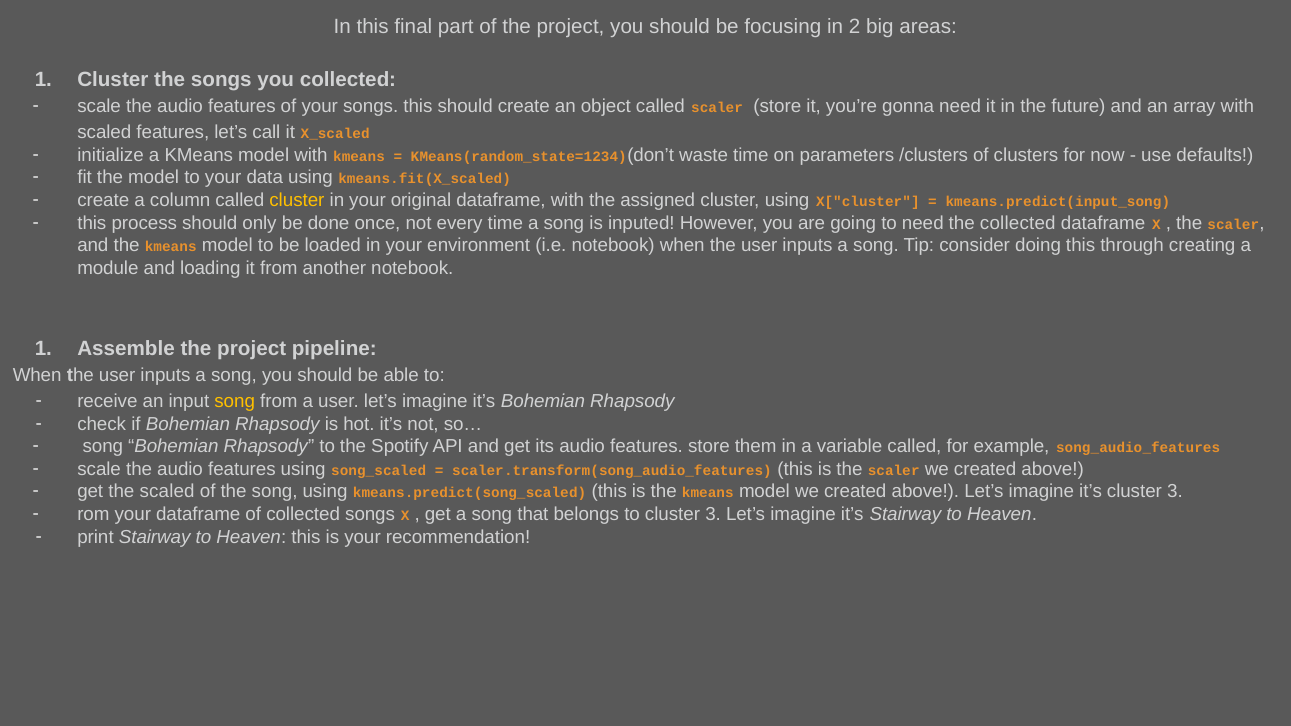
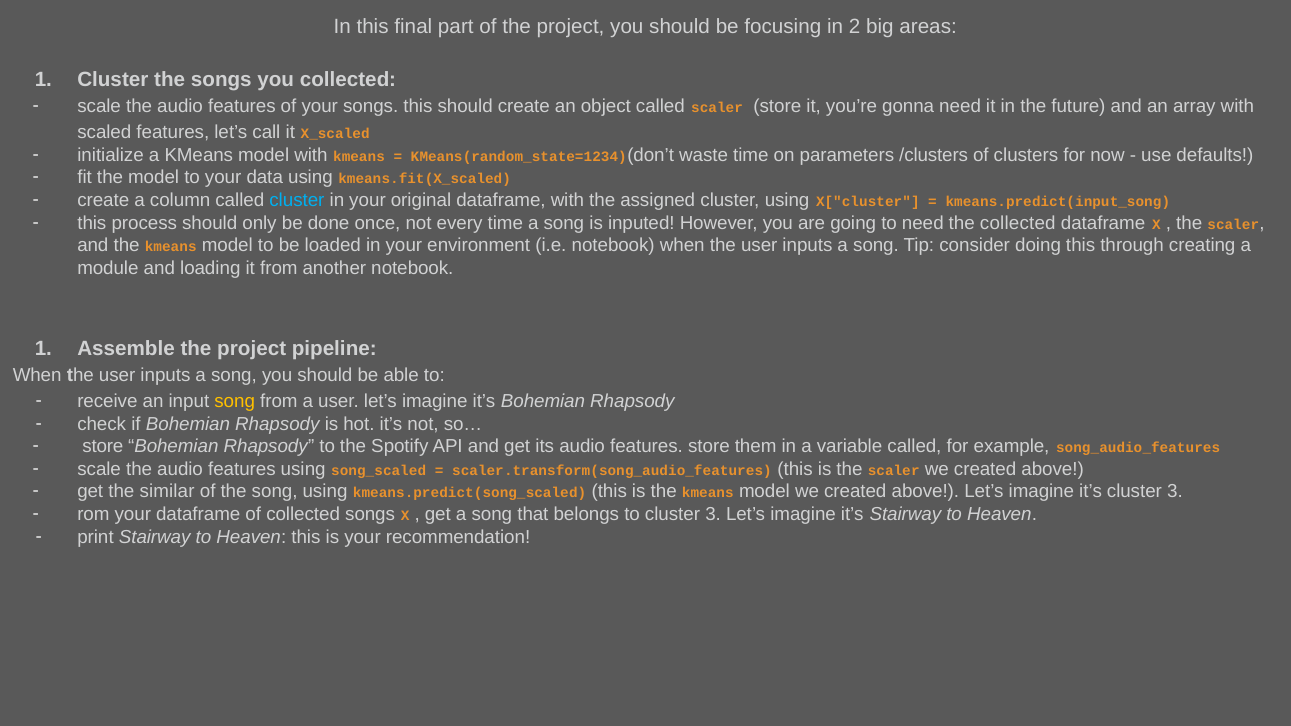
cluster colour: yellow -> light blue (297, 200)
song: song -> store (103, 447)
the scaled: scaled -> similar (167, 492)
